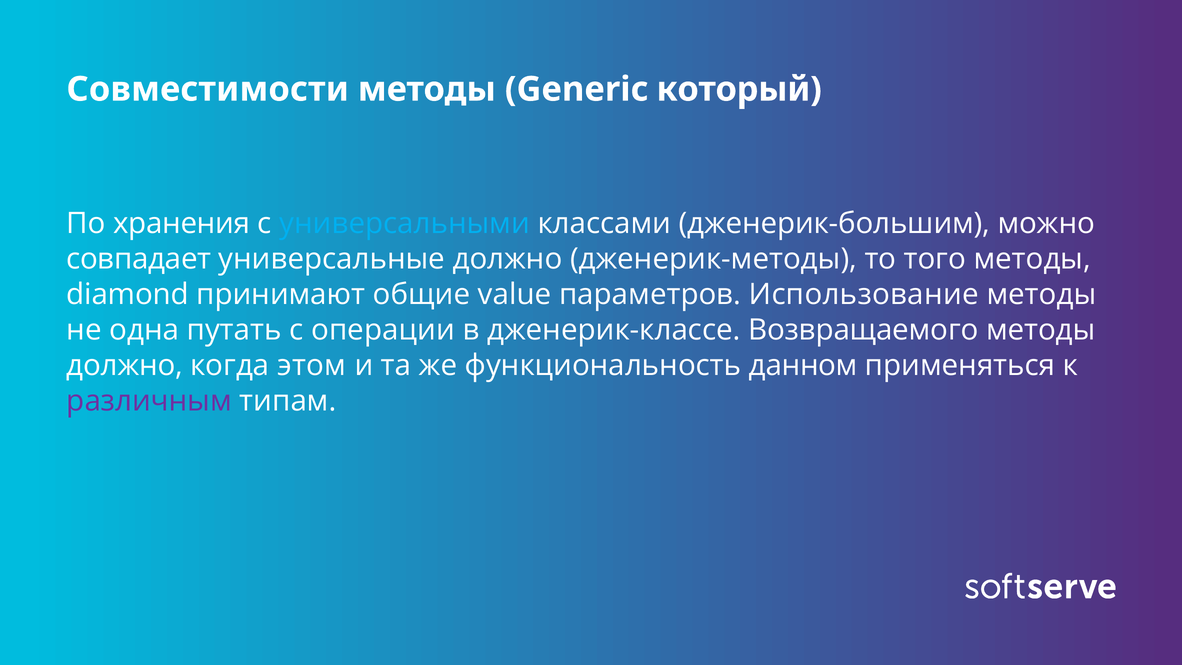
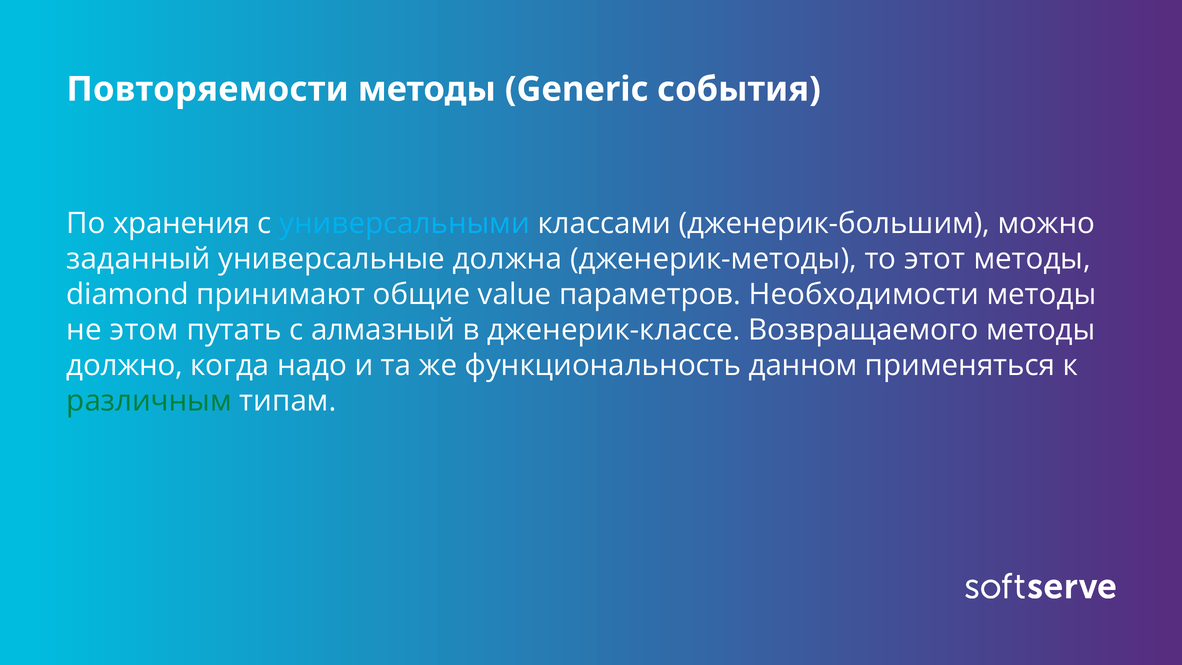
Совместимости: Совместимости -> Повторяемости (208, 89)
который: который -> события (739, 89)
совпадает: совпадает -> заданный (138, 259)
универсальные должно: должно -> должна (507, 259)
того: того -> этот (935, 259)
Использование: Использование -> Необходимости (864, 295)
одна: одна -> этом (144, 330)
операции: операции -> алмазный (383, 330)
этом: этом -> надо (312, 365)
различным colour: purple -> green (149, 401)
